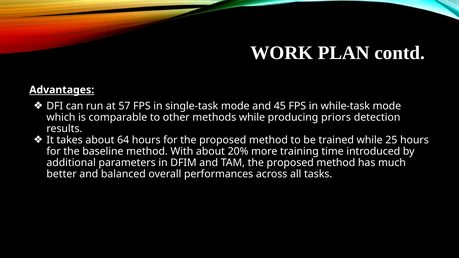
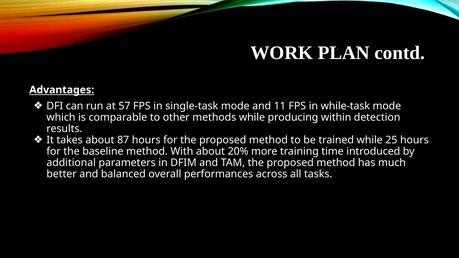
45: 45 -> 11 (280, 106)
priors: priors -> within (336, 117)
64: 64 -> 87 (123, 140)
